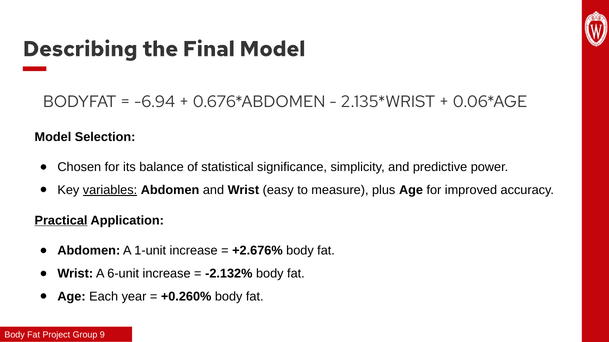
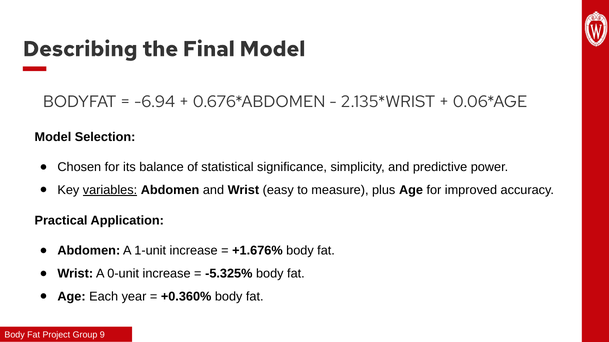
Practical underline: present -> none (61, 221)
+2.676%: +2.676% -> +1.676% (257, 251)
6-unit: 6-unit -> 0-unit (123, 274)
-2.132%: -2.132% -> -5.325% (229, 274)
+0.260%: +0.260% -> +0.360% (186, 297)
